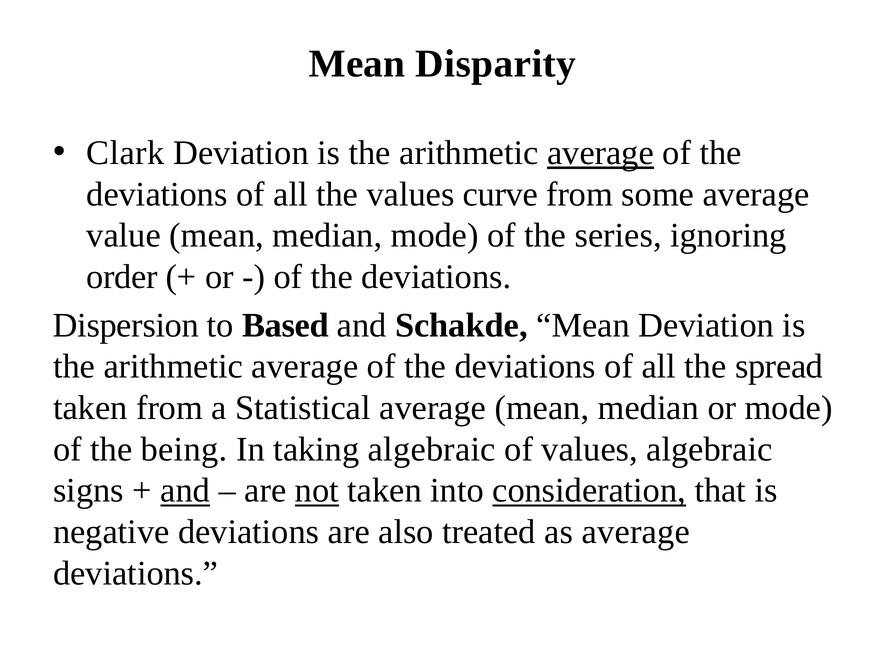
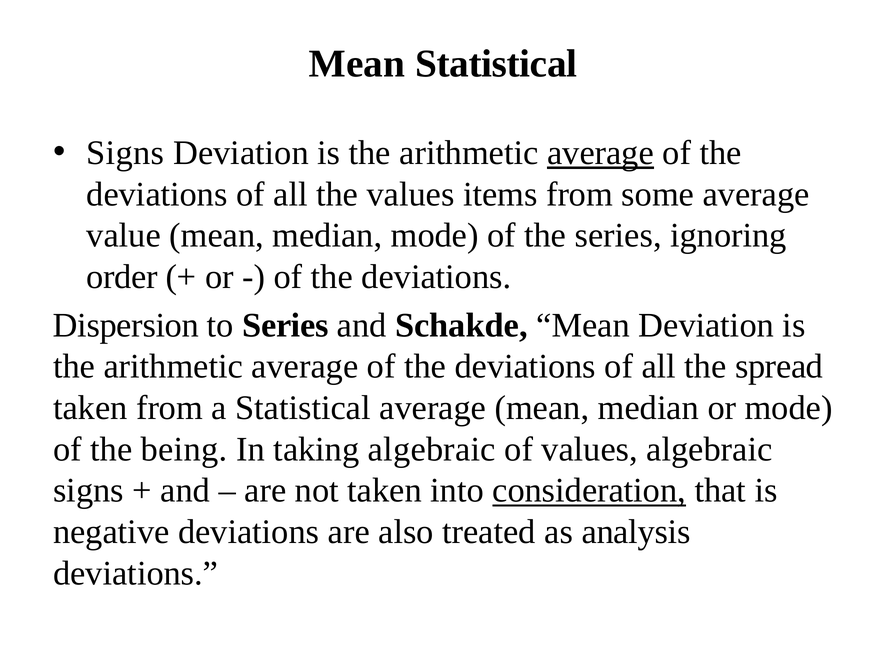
Mean Disparity: Disparity -> Statistical (496, 64)
Clark: Clark -> Signs (125, 153)
curve: curve -> items (500, 194)
to Based: Based -> Series (285, 325)
and underline: present -> none (185, 491)
not underline: present -> none (317, 491)
as average: average -> analysis (636, 532)
